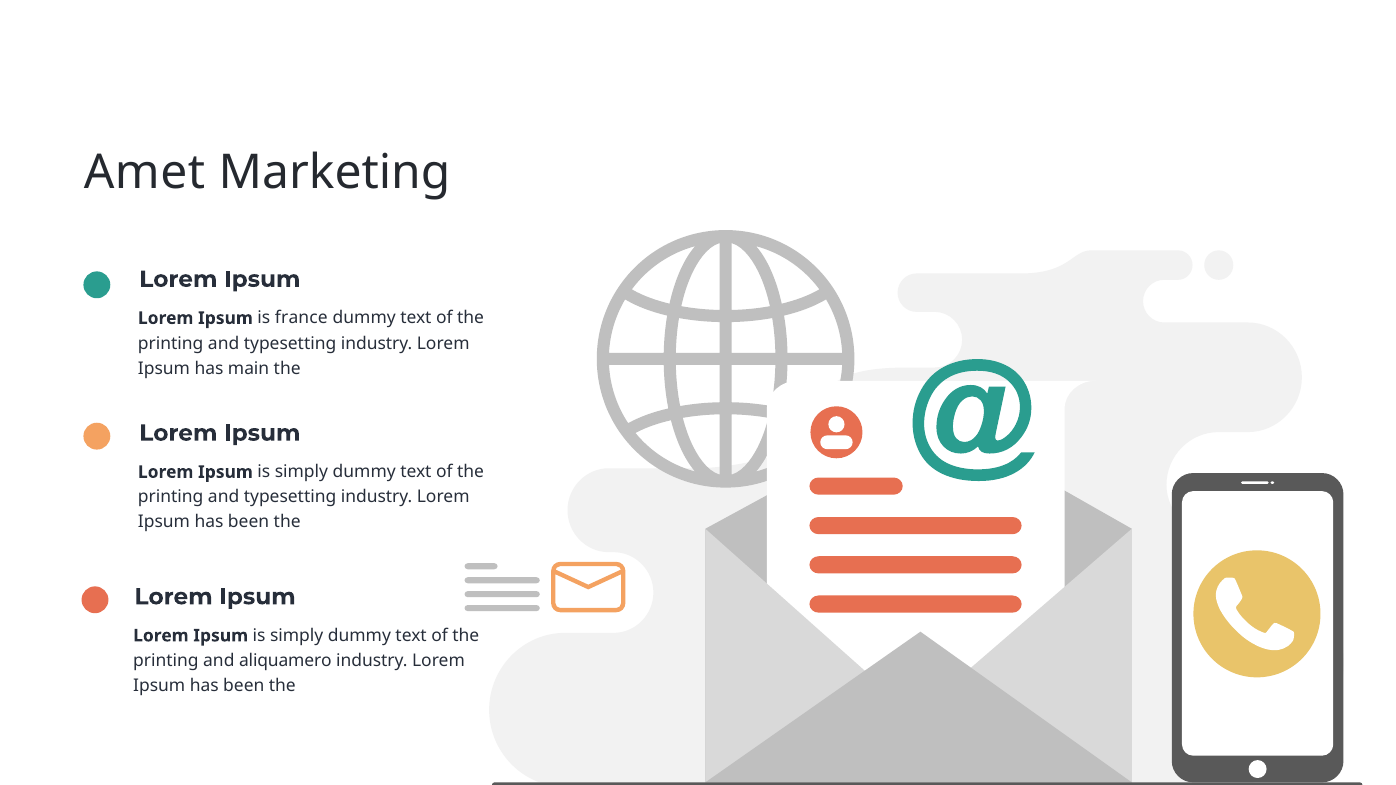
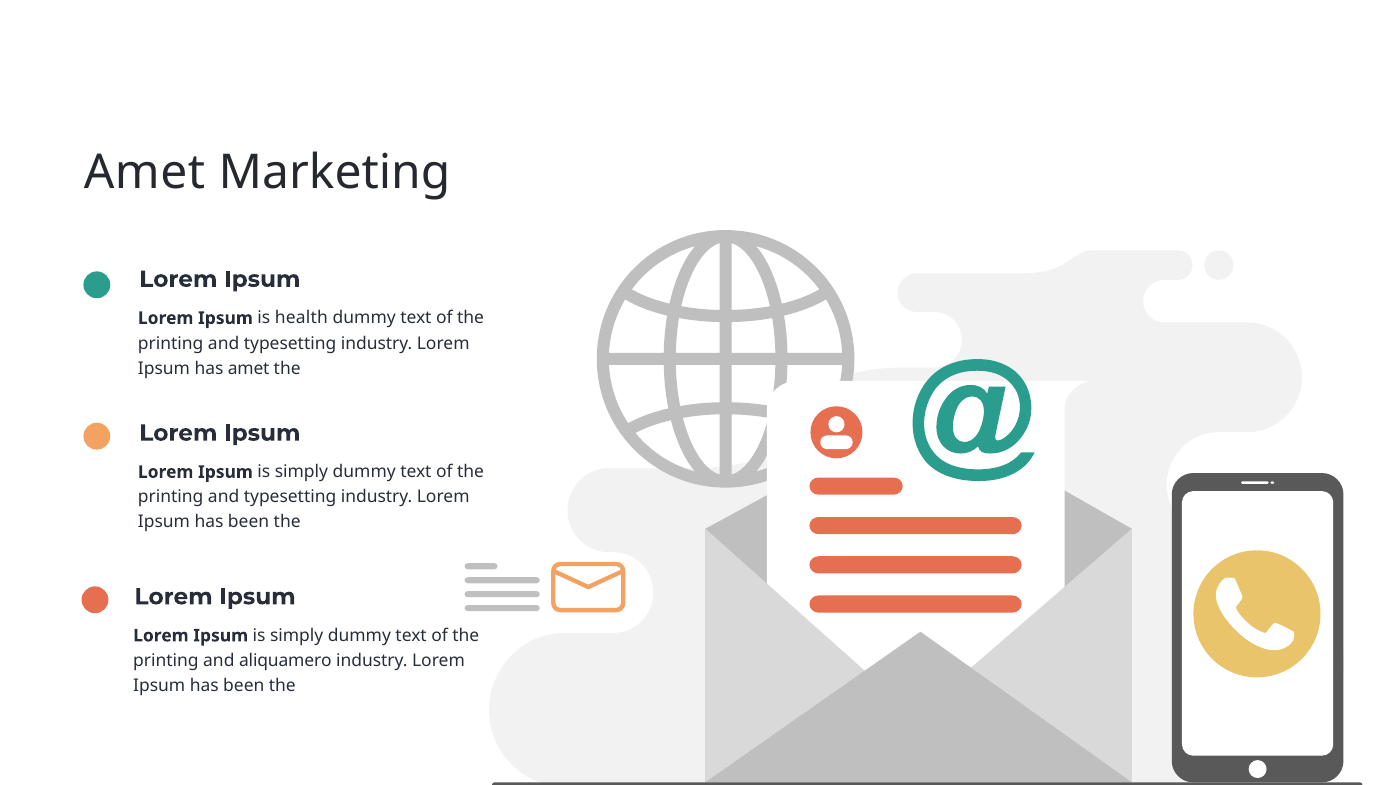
france: france -> health (301, 318)
has main: main -> amet (249, 368)
